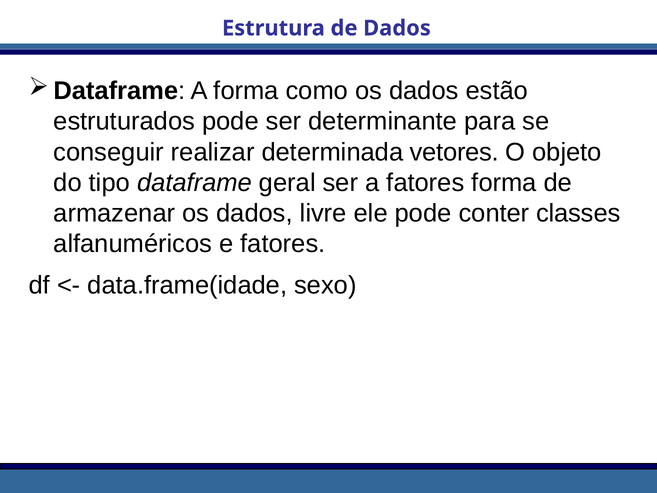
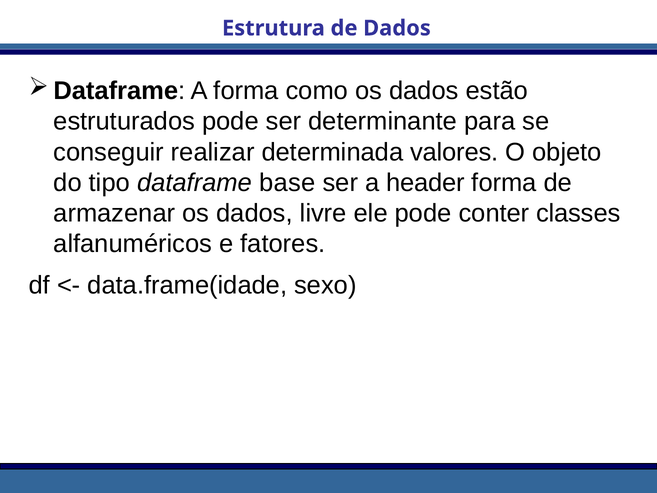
vetores: vetores -> valores (454, 152)
geral: geral -> base (287, 183)
a fatores: fatores -> header (426, 183)
